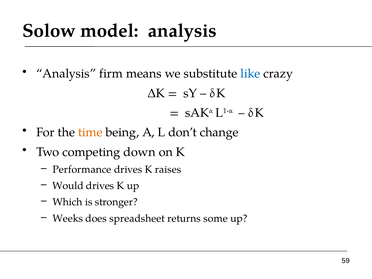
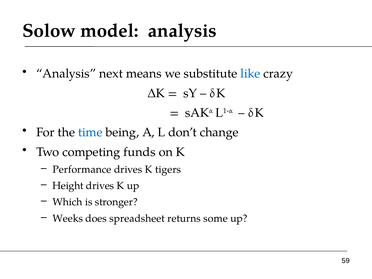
firm: firm -> next (111, 74)
time colour: orange -> blue (90, 132)
down: down -> funds (140, 152)
raises: raises -> tigers (168, 169)
Would: Would -> Height (68, 186)
